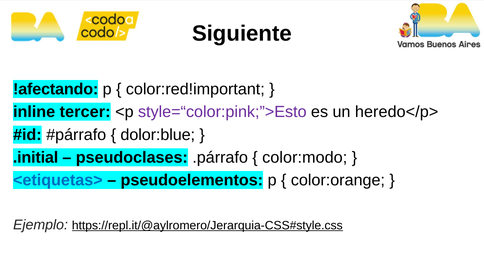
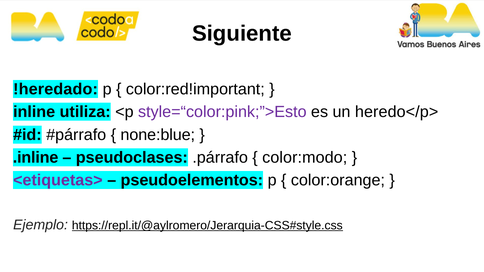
!afectando: !afectando -> !heredado (56, 89)
tercer: tercer -> utiliza (85, 112)
dolor:blue: dolor:blue -> none:blue (158, 135)
.initial: .initial -> .inline (36, 158)
<etiquetas> colour: blue -> purple (58, 180)
